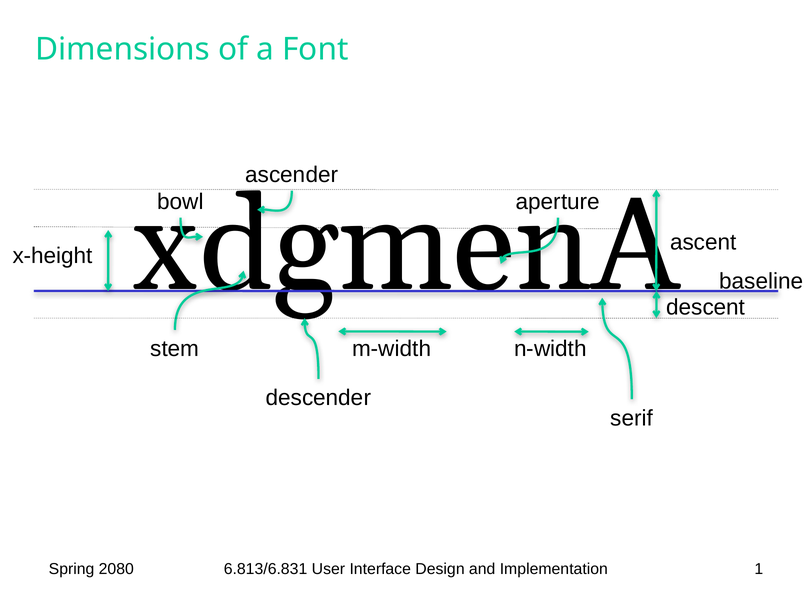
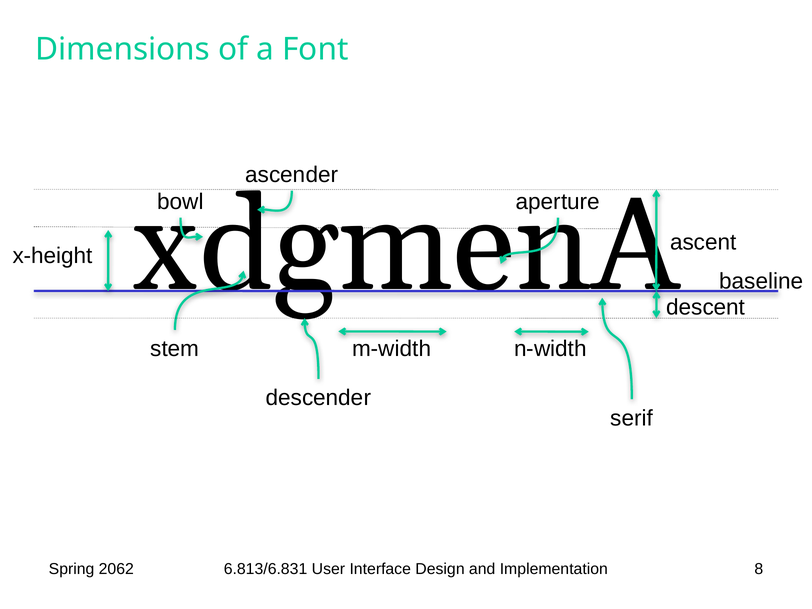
2080: 2080 -> 2062 (116, 569)
1: 1 -> 8 (759, 569)
